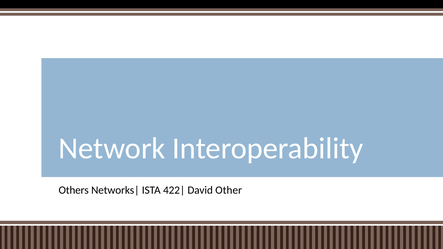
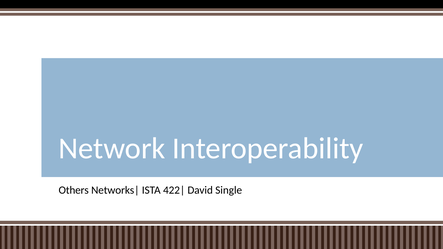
Other: Other -> Single (229, 190)
